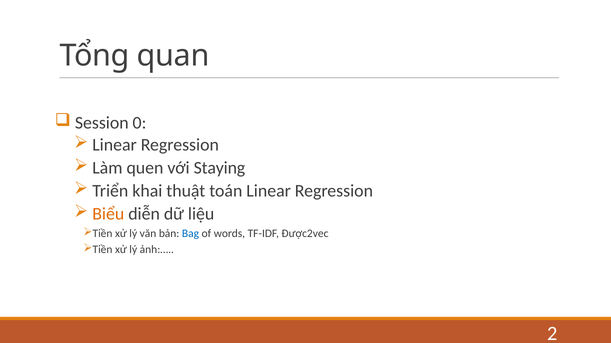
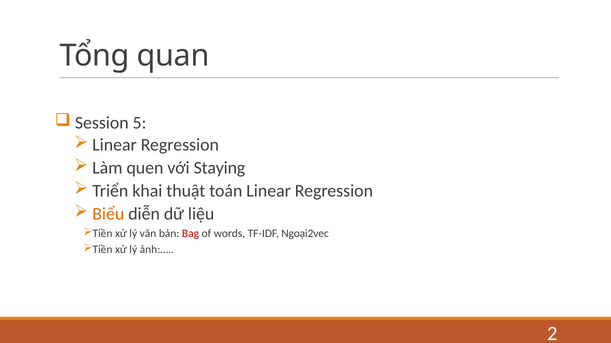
0: 0 -> 5 (140, 123)
Bag colour: blue -> red (191, 234)
Được2vec: Được2vec -> Ngoại2vec (305, 234)
